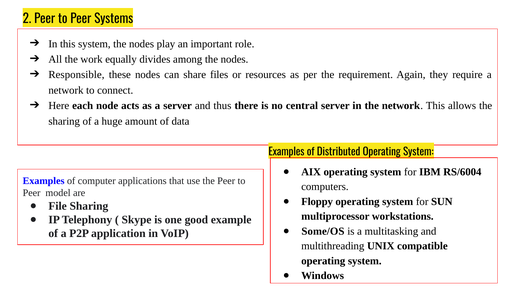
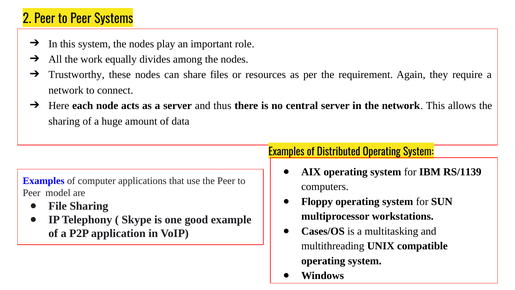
Responsible: Responsible -> Trustworthy (76, 75)
RS/6004: RS/6004 -> RS/1139 (462, 172)
Some/OS: Some/OS -> Cases/OS (323, 231)
